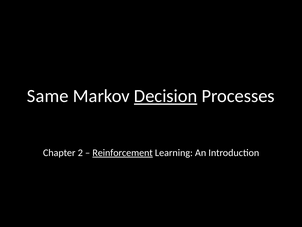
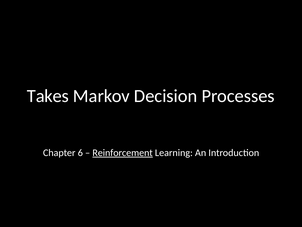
Same: Same -> Takes (48, 96)
Decision underline: present -> none (166, 96)
2: 2 -> 6 (80, 152)
